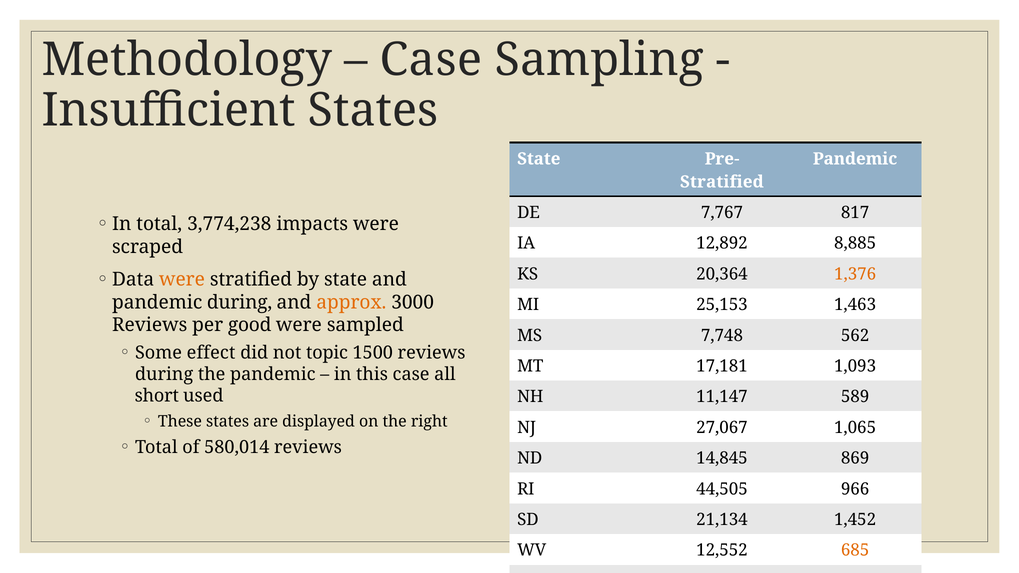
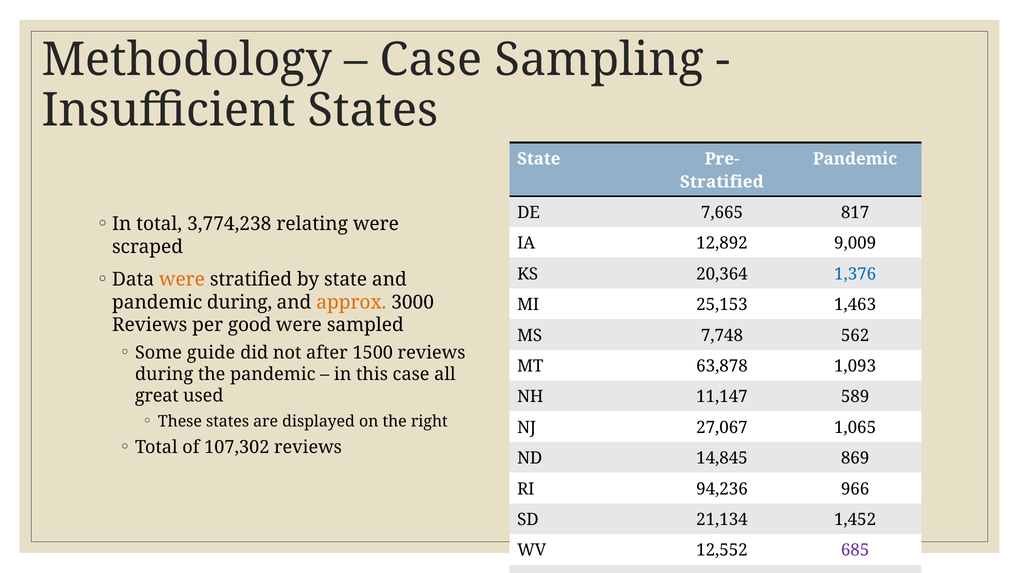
7,767: 7,767 -> 7,665 (722, 213)
impacts: impacts -> relating (312, 224)
8,885: 8,885 -> 9,009 (855, 243)
1,376 colour: orange -> blue (855, 274)
effect: effect -> guide (211, 353)
topic: topic -> after (327, 353)
17,181: 17,181 -> 63,878 (722, 366)
short: short -> great (157, 396)
580,014: 580,014 -> 107,302 (237, 447)
44,505: 44,505 -> 94,236 (722, 489)
685 colour: orange -> purple (855, 551)
